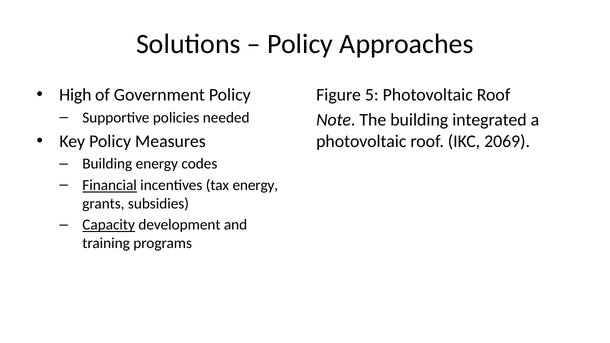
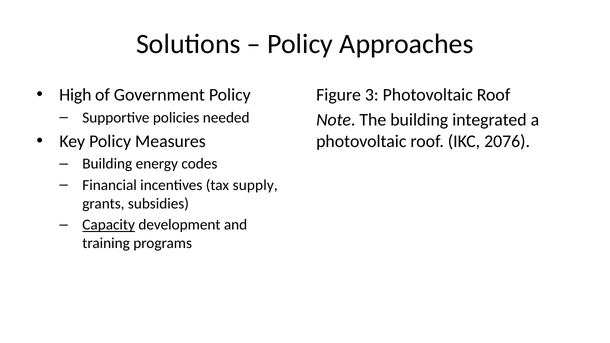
5: 5 -> 3 (372, 95)
2069: 2069 -> 2076 (507, 141)
Financial underline: present -> none (110, 185)
tax energy: energy -> supply (255, 185)
